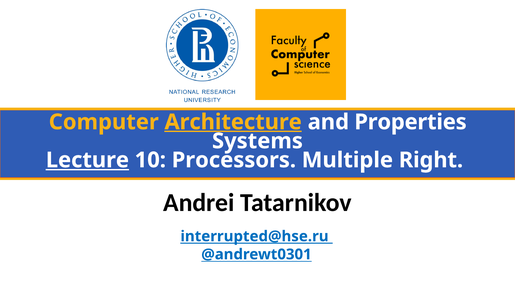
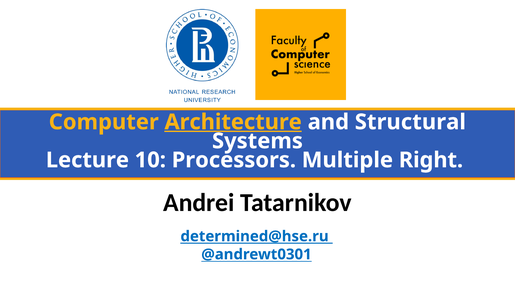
Properties: Properties -> Structural (410, 122)
Lecture underline: present -> none (87, 160)
interrupted@hse.ru: interrupted@hse.ru -> determined@hse.ru (255, 236)
